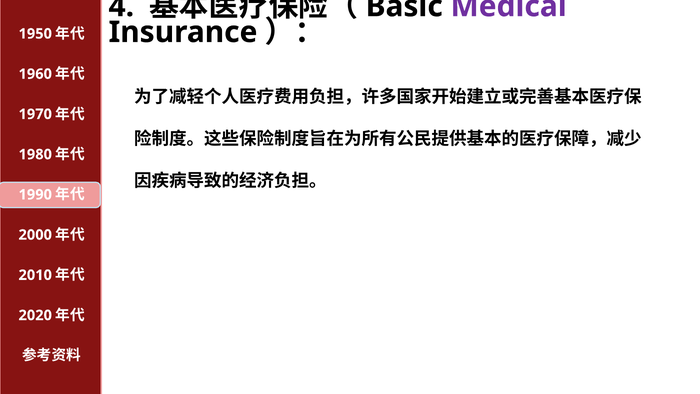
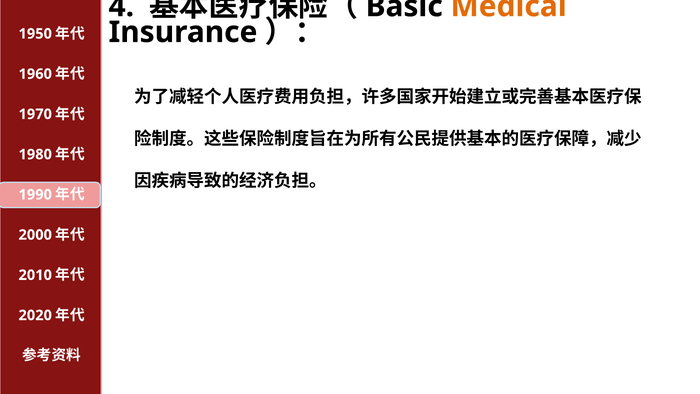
Medical colour: purple -> orange (509, 6)
